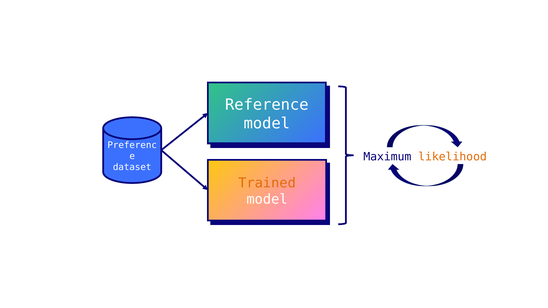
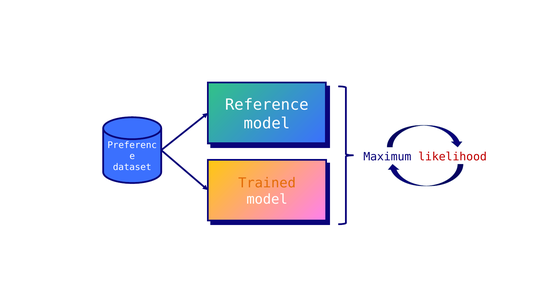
likelihood colour: orange -> red (453, 157)
